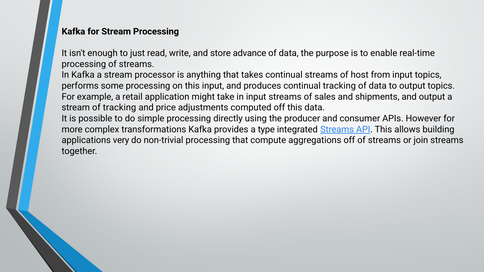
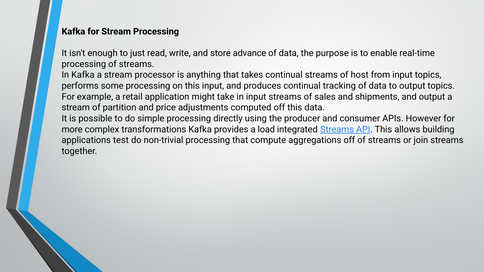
of tracking: tracking -> partition (120, 108)
type: type -> load (266, 129)
very: very -> test (121, 140)
